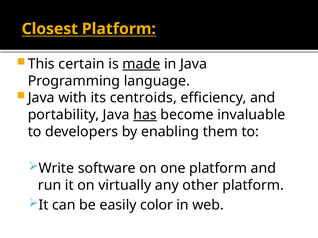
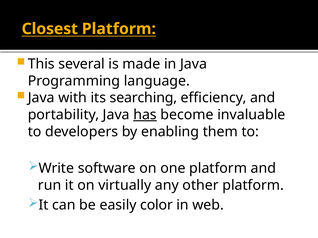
certain: certain -> several (82, 64)
made underline: present -> none (141, 64)
centroids: centroids -> searching (143, 98)
